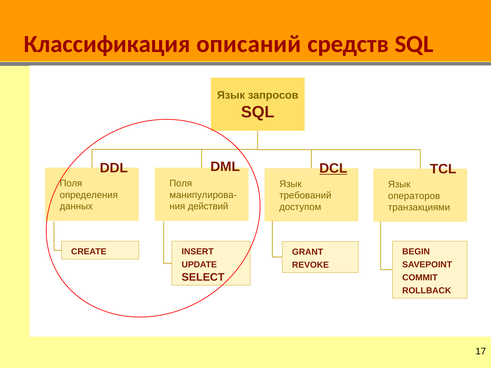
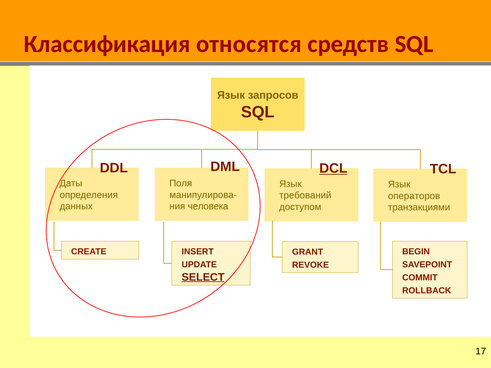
описаний: описаний -> относятся (249, 44)
Поля: Поля -> Даты (71, 184)
действий: действий -> человека (208, 207)
SELECT underline: none -> present (203, 277)
